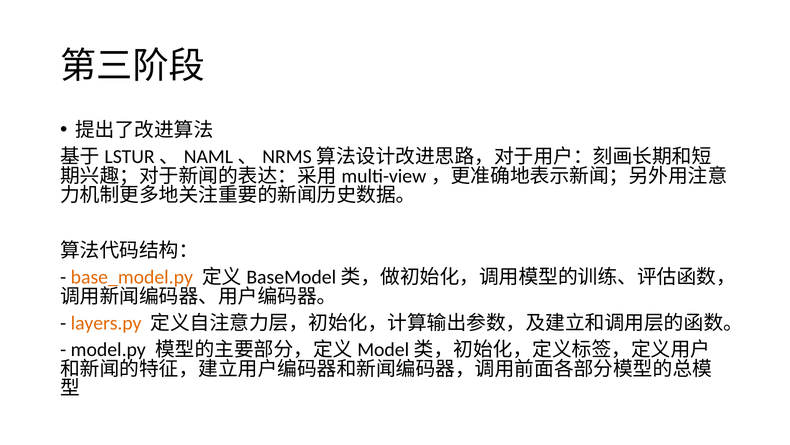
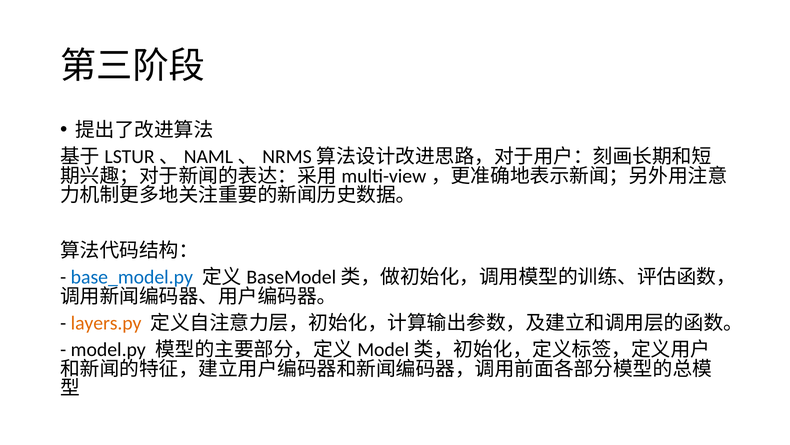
base_model.py colour: orange -> blue (132, 277)
